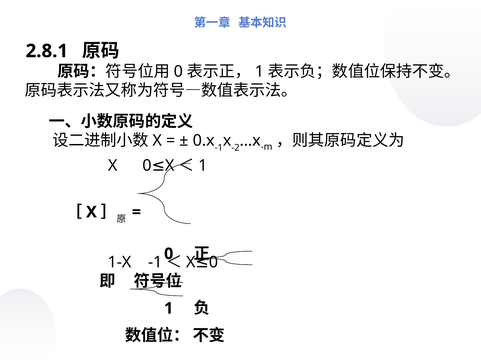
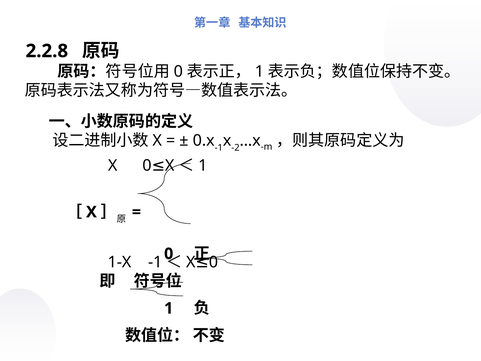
2.8.1: 2.8.1 -> 2.2.8 (47, 51)
